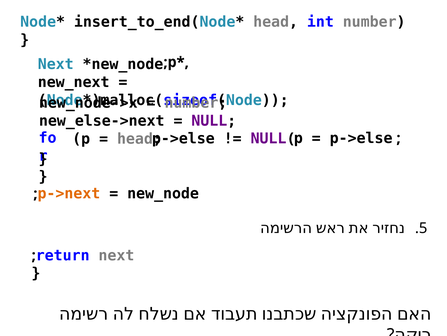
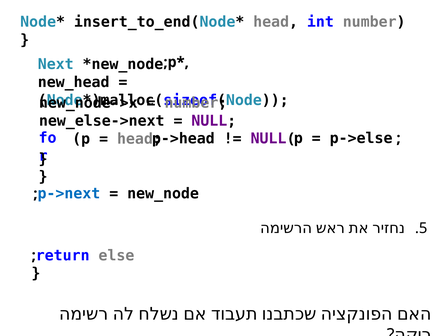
new_next: new_next -> new_head (74, 82)
p->else: p->else -> p->head (183, 138)
p->next colour: orange -> blue (69, 193)
return next: next -> else (116, 255)
